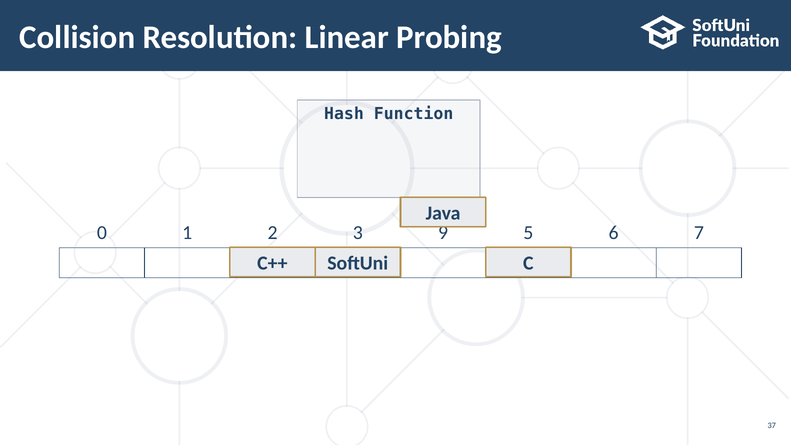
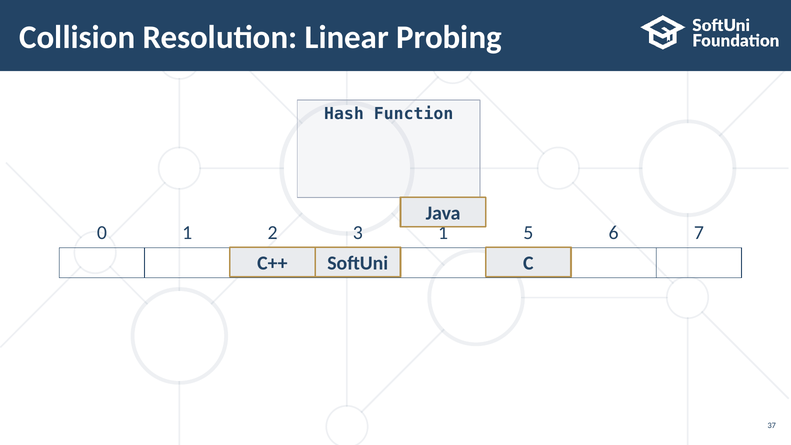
3 9: 9 -> 1 (443, 233)
